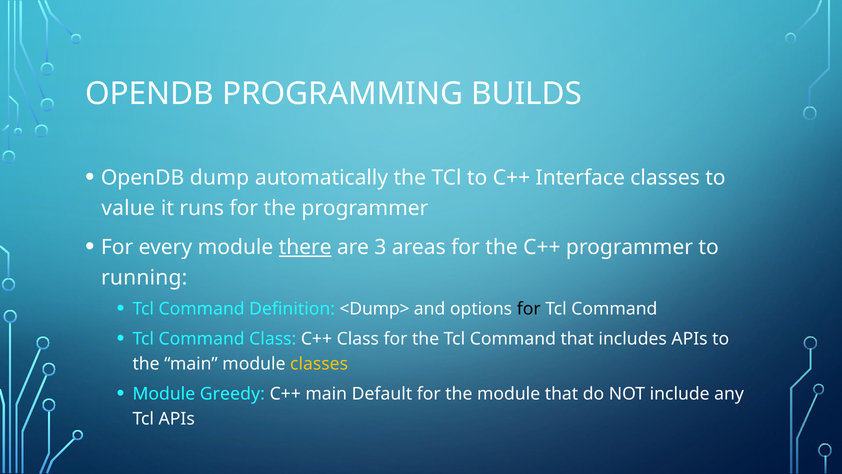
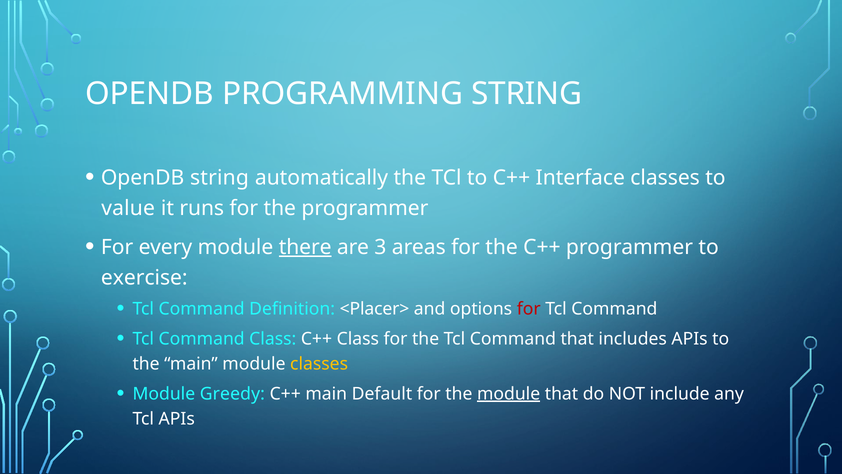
PROGRAMMING BUILDS: BUILDS -> STRING (527, 94)
OpenDB dump: dump -> string (219, 178)
running: running -> exercise (144, 277)
<Dump>: <Dump> -> <Placer> (375, 309)
for colour: black -> red (529, 309)
module underline: none -> present (509, 393)
